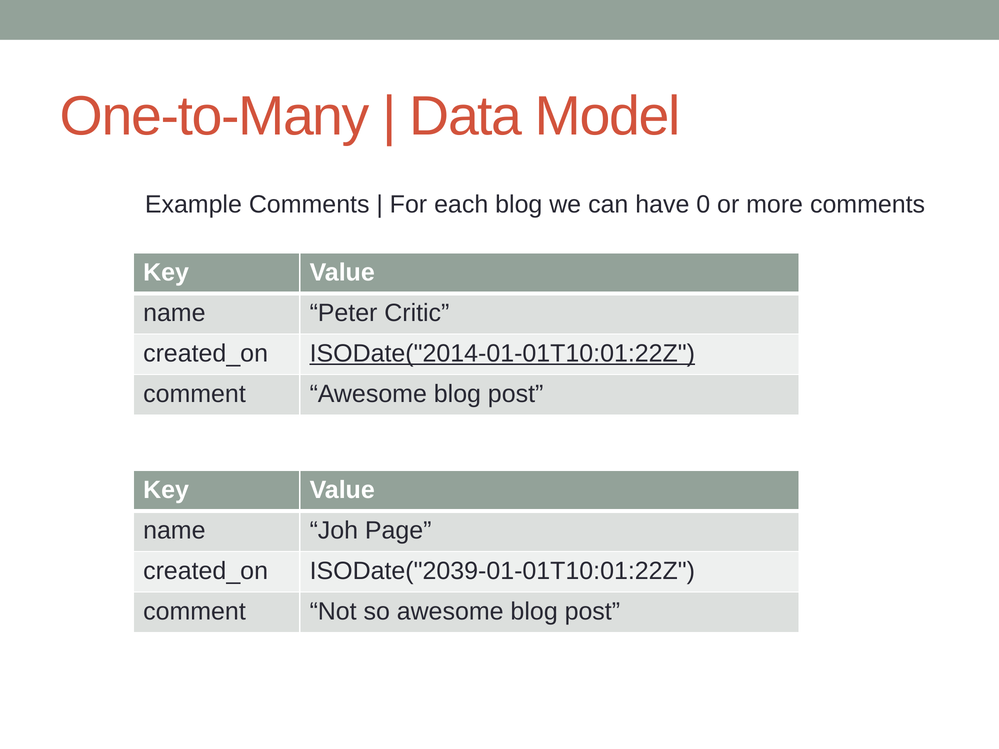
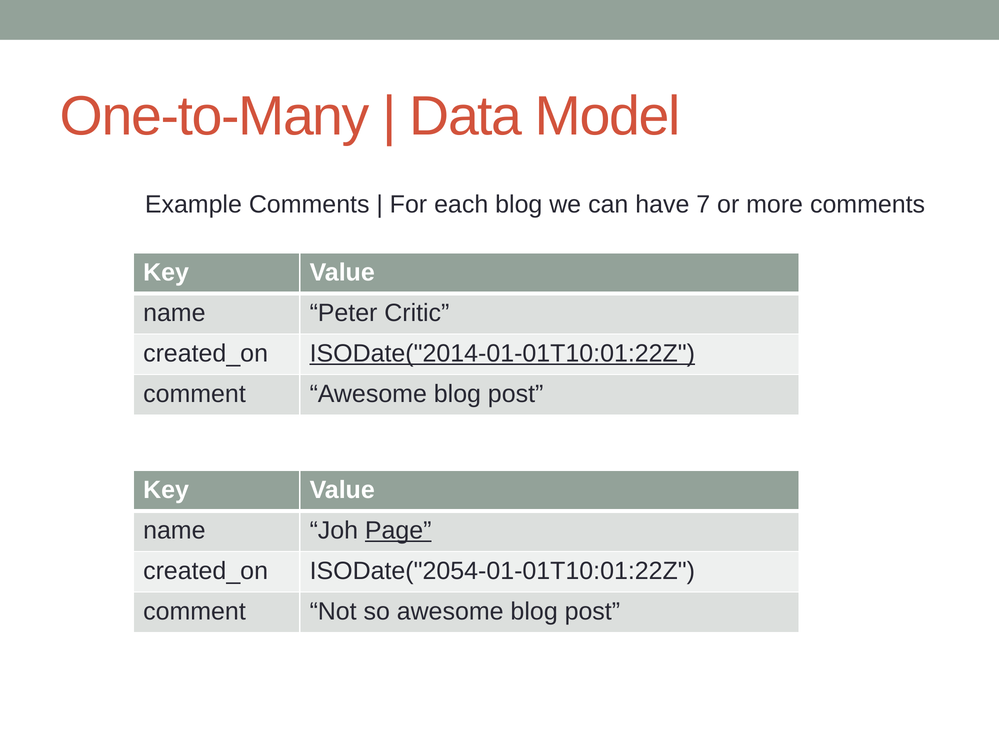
0: 0 -> 7 (703, 205)
Page underline: none -> present (398, 531)
ISODate("2039-01-01T10:01:22Z: ISODate("2039-01-01T10:01:22Z -> ISODate("2054-01-01T10:01:22Z (502, 571)
